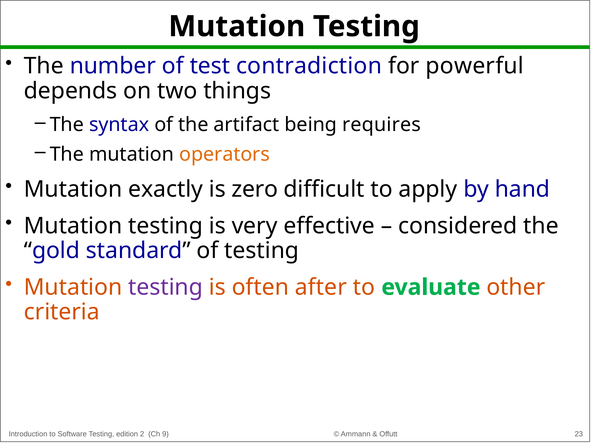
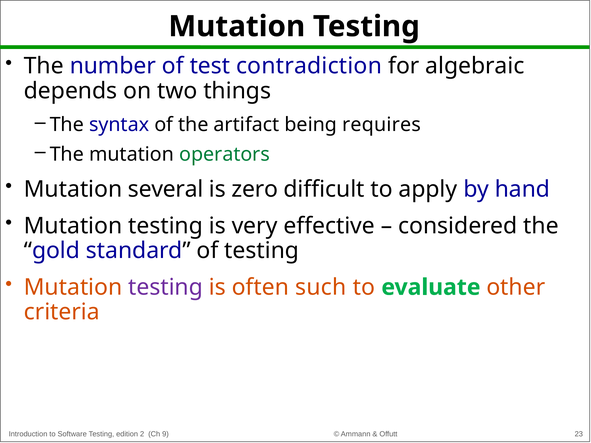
powerful: powerful -> algebraic (475, 66)
operators colour: orange -> green (225, 154)
exactly: exactly -> several (166, 189)
after: after -> such (321, 287)
